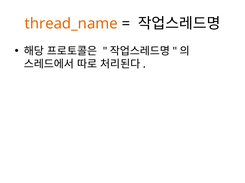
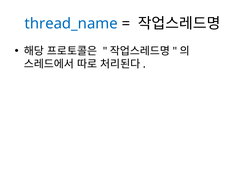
thread_name colour: orange -> blue (71, 24)
